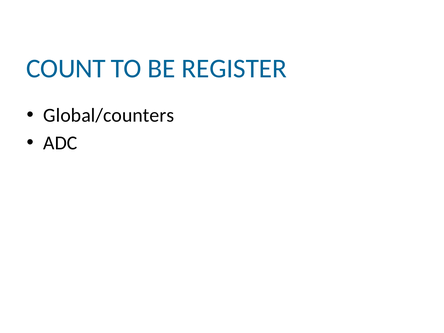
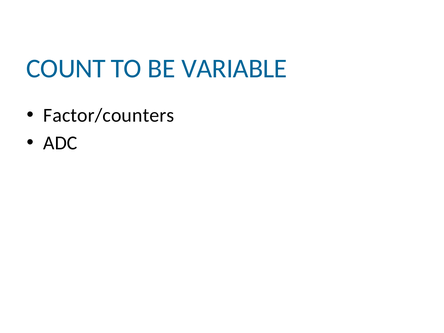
REGISTER: REGISTER -> VARIABLE (234, 69)
Global/counters: Global/counters -> Factor/counters (109, 115)
